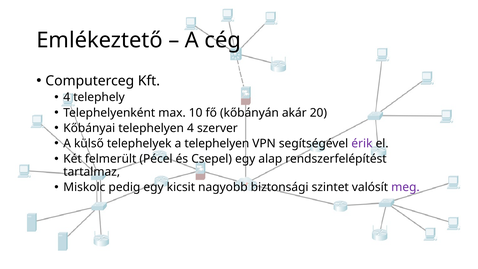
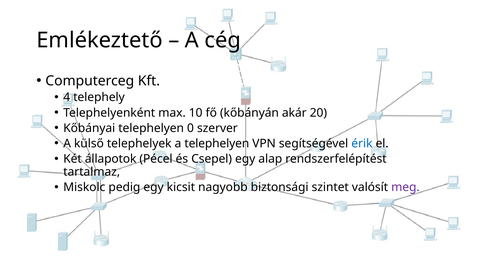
telephelyen 4: 4 -> 0 (191, 128)
érik colour: purple -> blue (362, 143)
felmerült: felmerült -> állapotok (111, 159)
